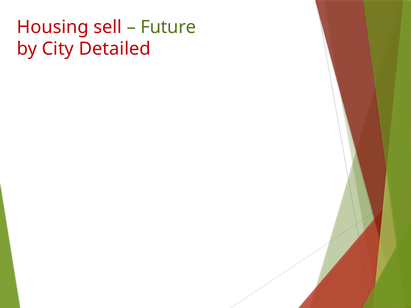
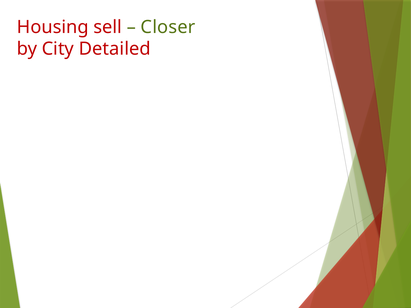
Future: Future -> Closer (168, 27)
